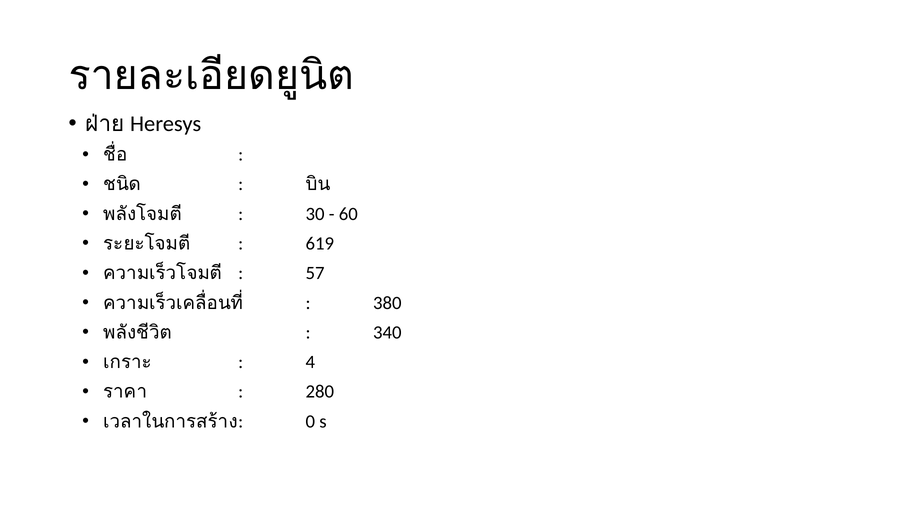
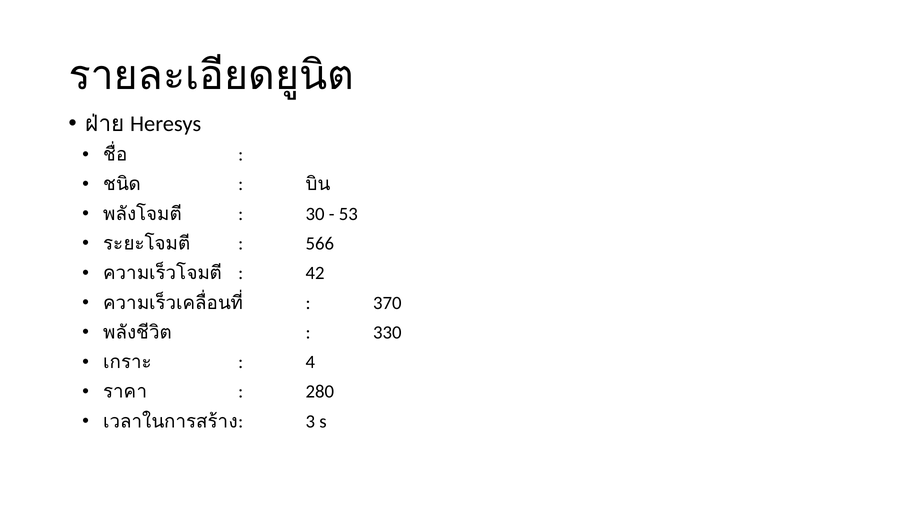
60: 60 -> 53 (348, 214)
619: 619 -> 566 (320, 243)
57: 57 -> 42 (315, 273)
380: 380 -> 370 (387, 303)
340: 340 -> 330 (387, 332)
0: 0 -> 3 (310, 421)
